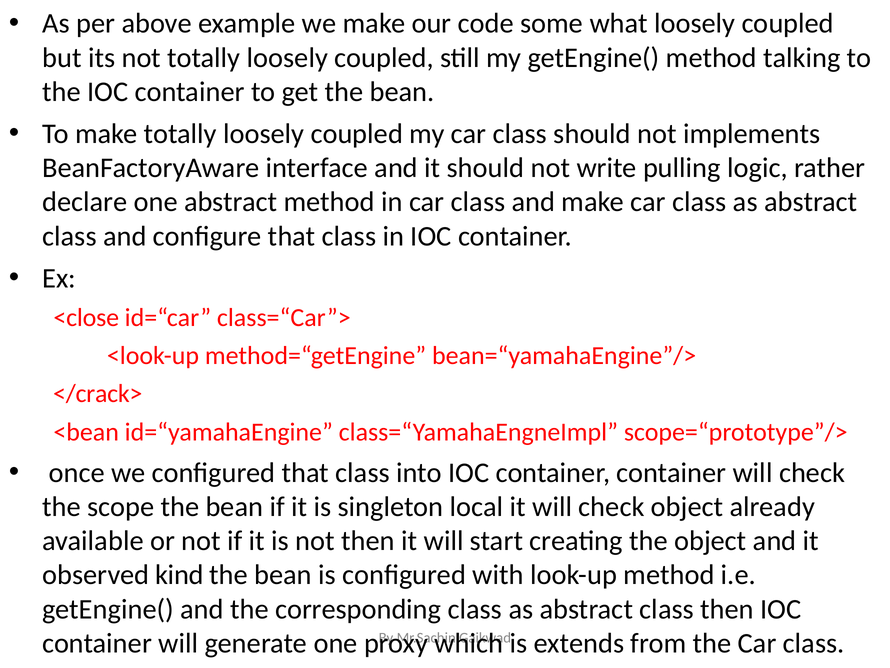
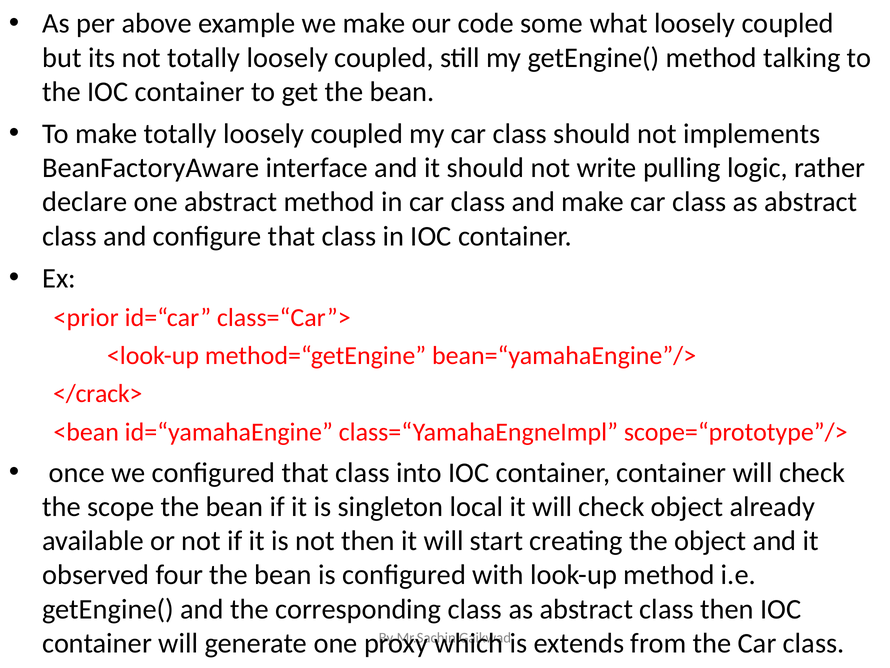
<close: <close -> <prior (86, 317)
kind: kind -> four (179, 575)
